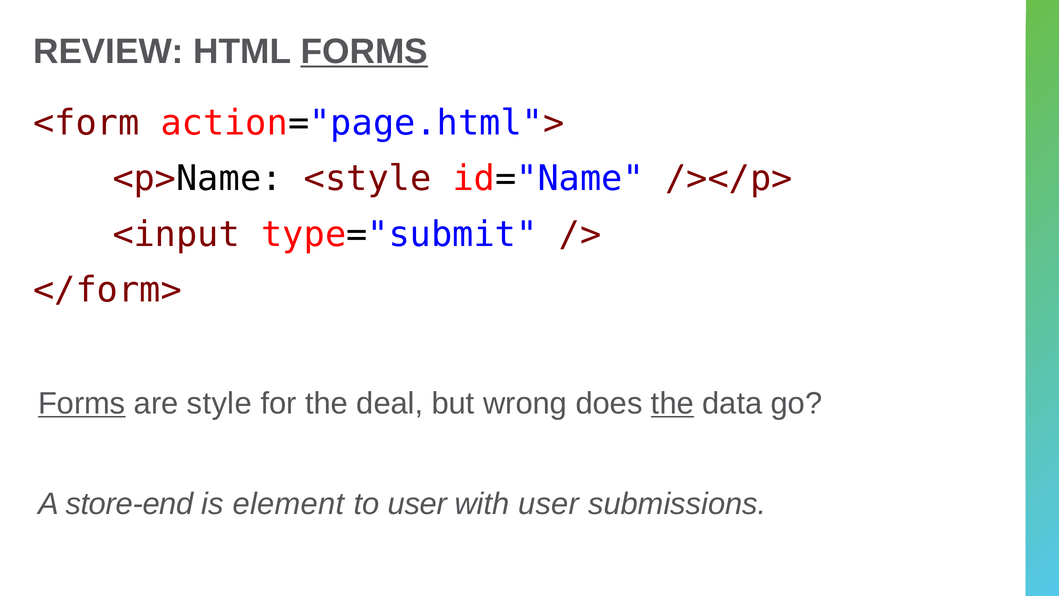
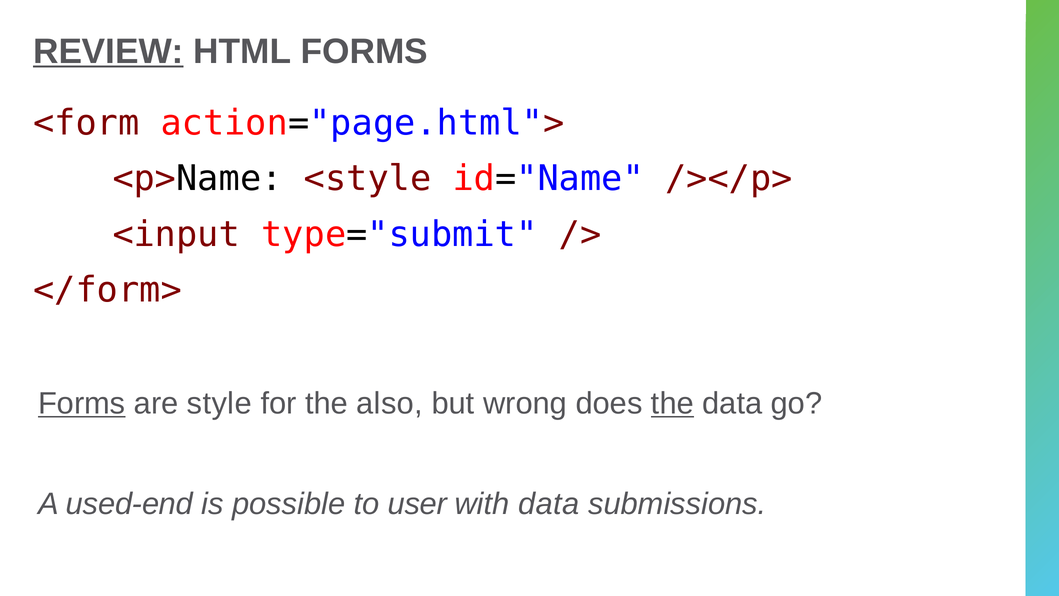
REVIEW underline: none -> present (108, 51)
FORMS underline: present -> none (364, 51)
deal: deal -> also (390, 403)
store-end: store-end -> used-end (129, 504)
element: element -> possible (289, 504)
with user: user -> data (549, 504)
